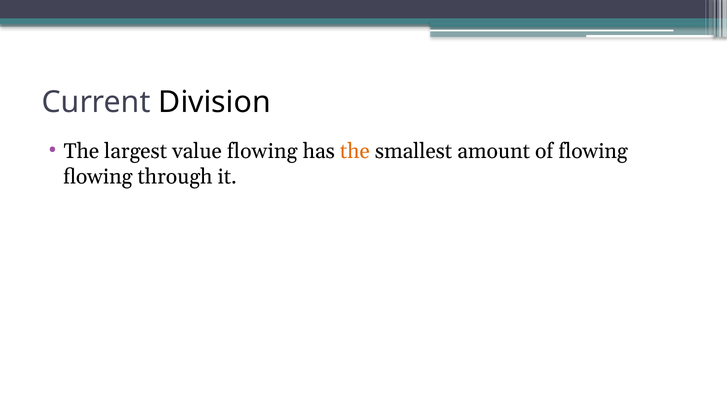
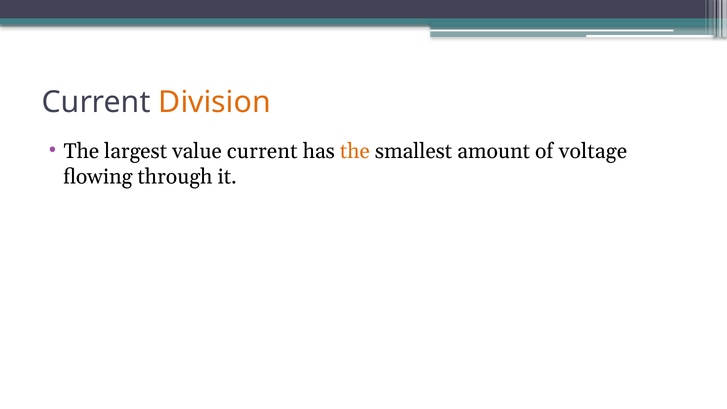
Division colour: black -> orange (215, 102)
value flowing: flowing -> current (262, 151)
of flowing: flowing -> voltage (593, 151)
